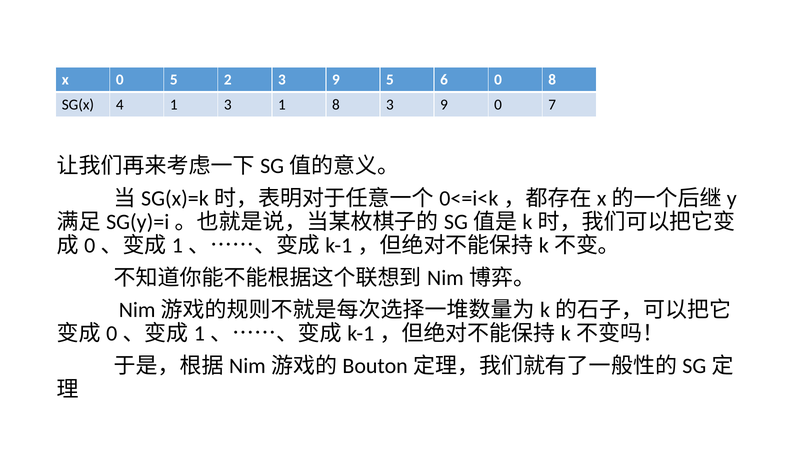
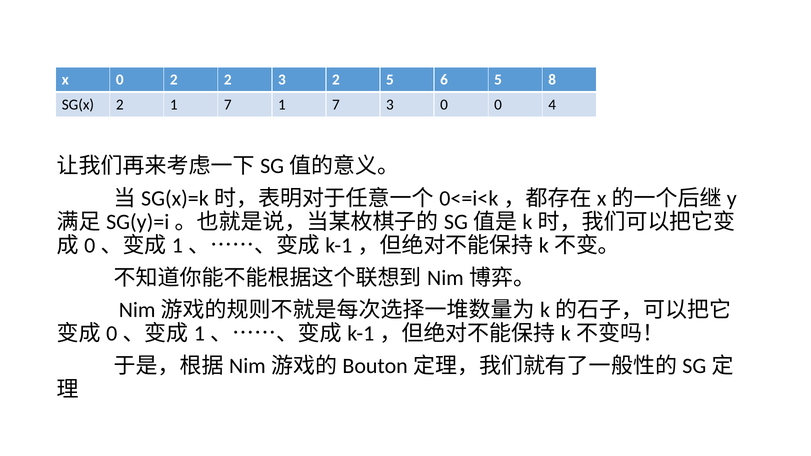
0 5: 5 -> 2 (174, 80)
2 3 9: 9 -> 2 (336, 80)
6 0: 0 -> 5 (498, 80)
SG(x 4: 4 -> 2 (120, 105)
3: 3 -> 7 (228, 105)
8: 8 -> 7 (336, 105)
9: 9 -> 0 (444, 105)
7: 7 -> 4 (552, 105)
